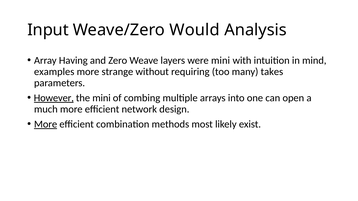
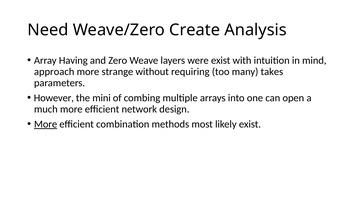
Input: Input -> Need (48, 30)
Would: Would -> Create (195, 30)
were mini: mini -> exist (221, 61)
examples: examples -> approach (54, 72)
However underline: present -> none (54, 98)
